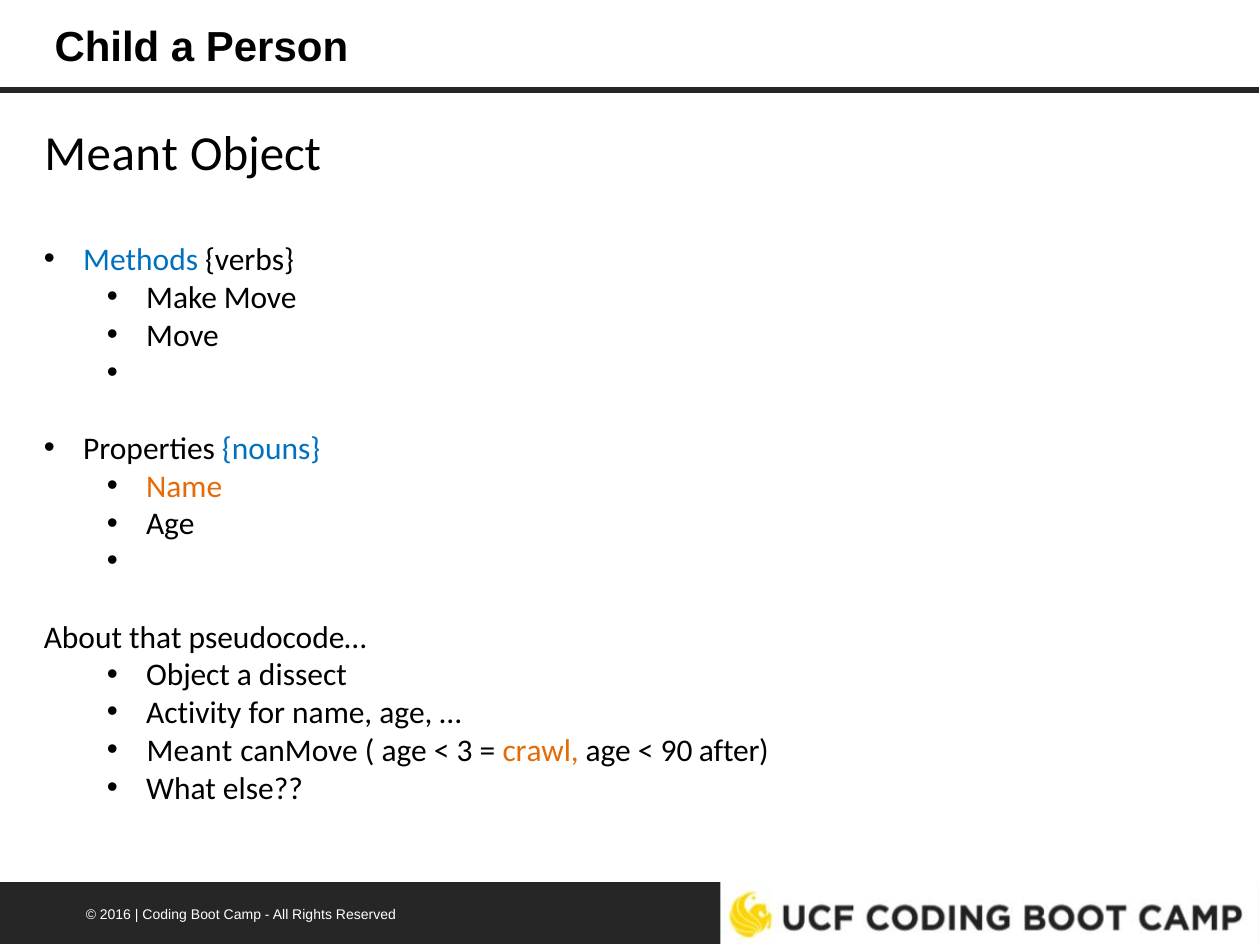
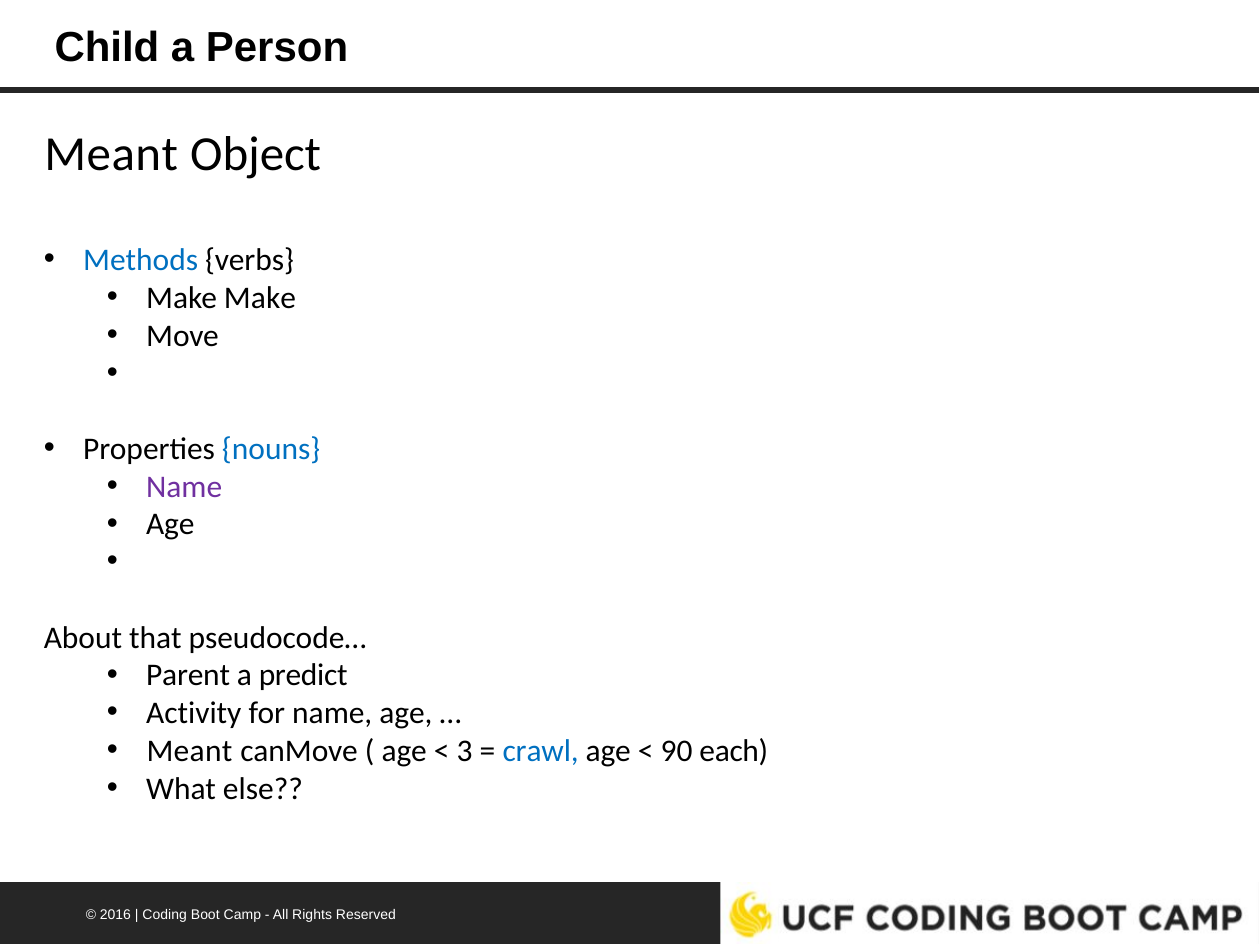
Make Move: Move -> Make (260, 298)
Name colour: orange -> purple (184, 487)
Object: Object -> Parent (188, 676)
dissect: dissect -> predict (303, 676)
crawl colour: orange -> blue (541, 751)
after: after -> each (734, 751)
